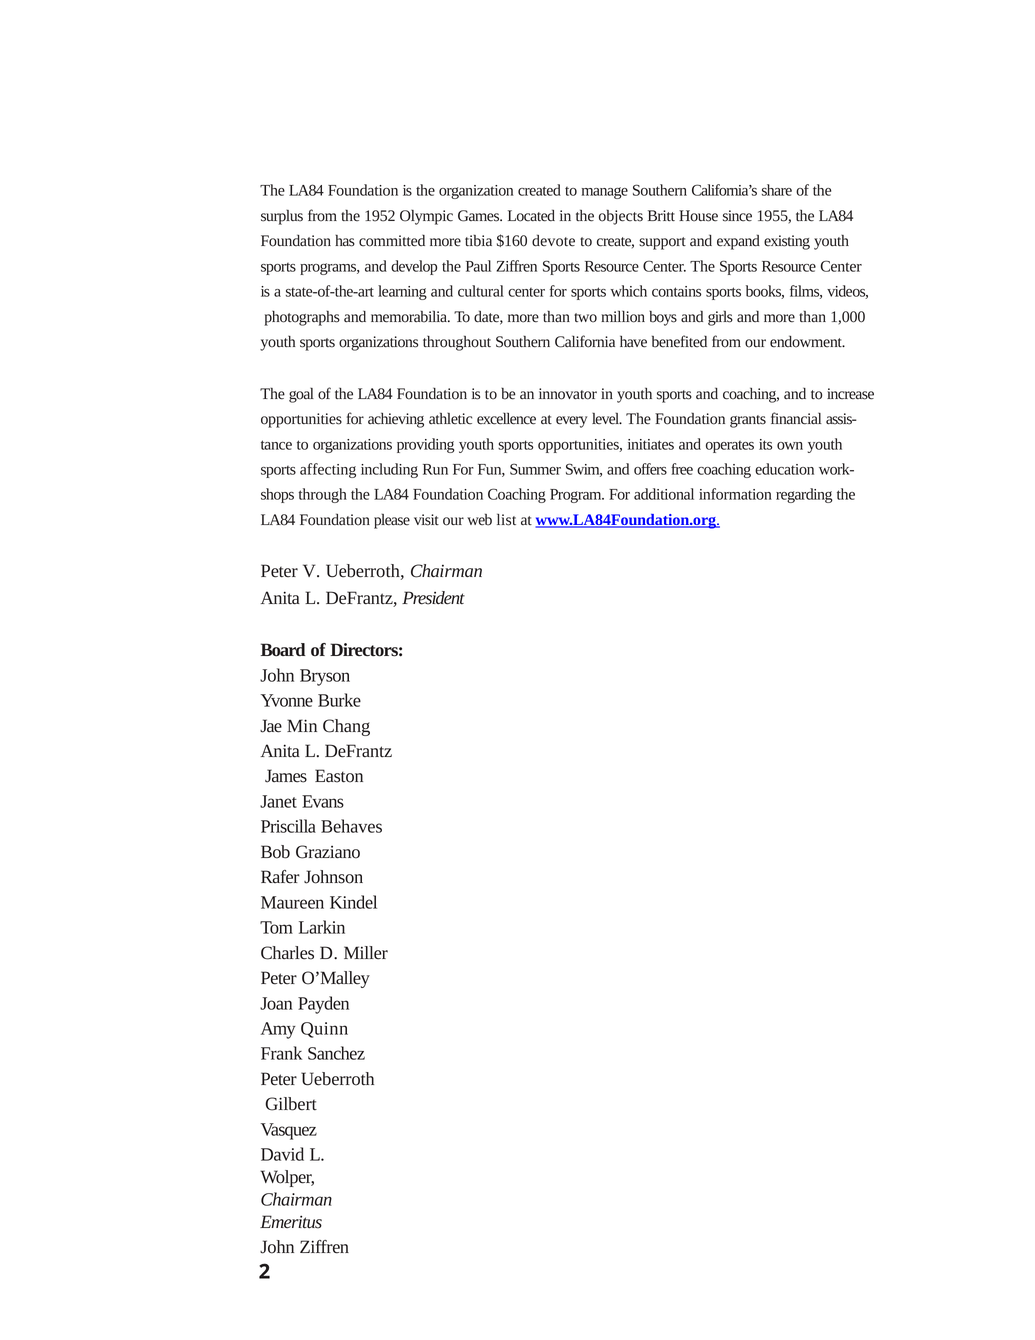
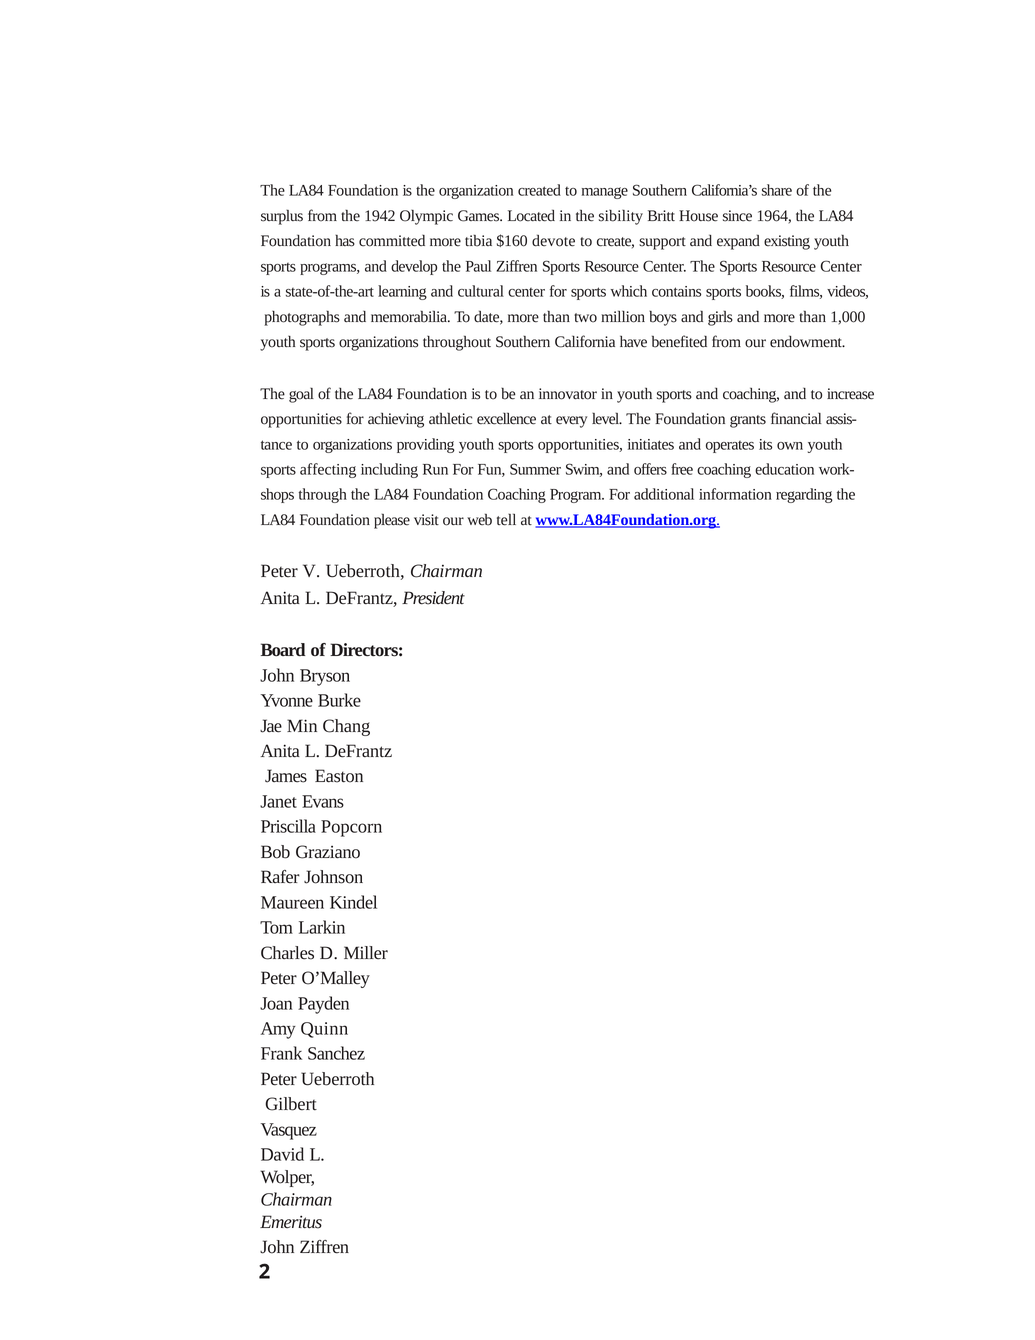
1952: 1952 -> 1942 (380, 216)
objects: objects -> sibility (621, 216)
1955: 1955 -> 1964 (774, 216)
list: list -> tell (506, 520)
Behaves: Behaves -> Popcorn (352, 826)
